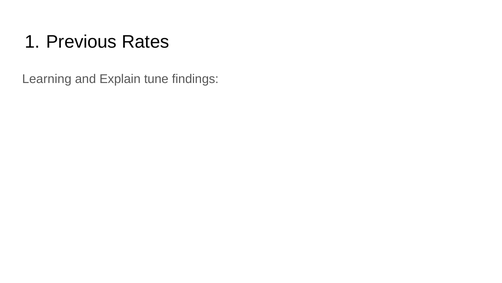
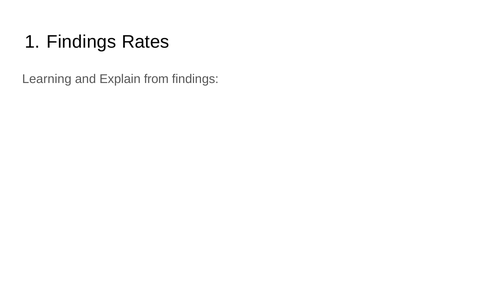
Previous: Previous -> Findings (81, 42)
tune: tune -> from (156, 79)
